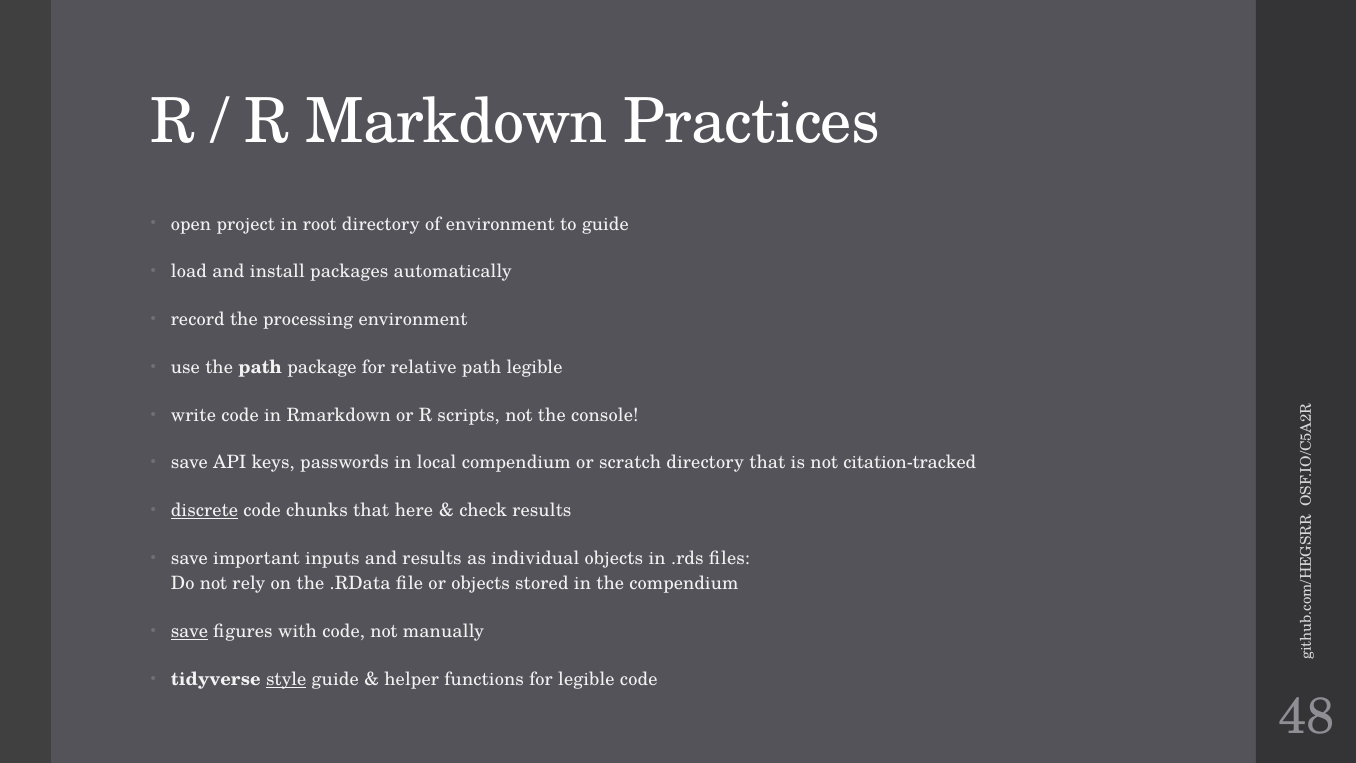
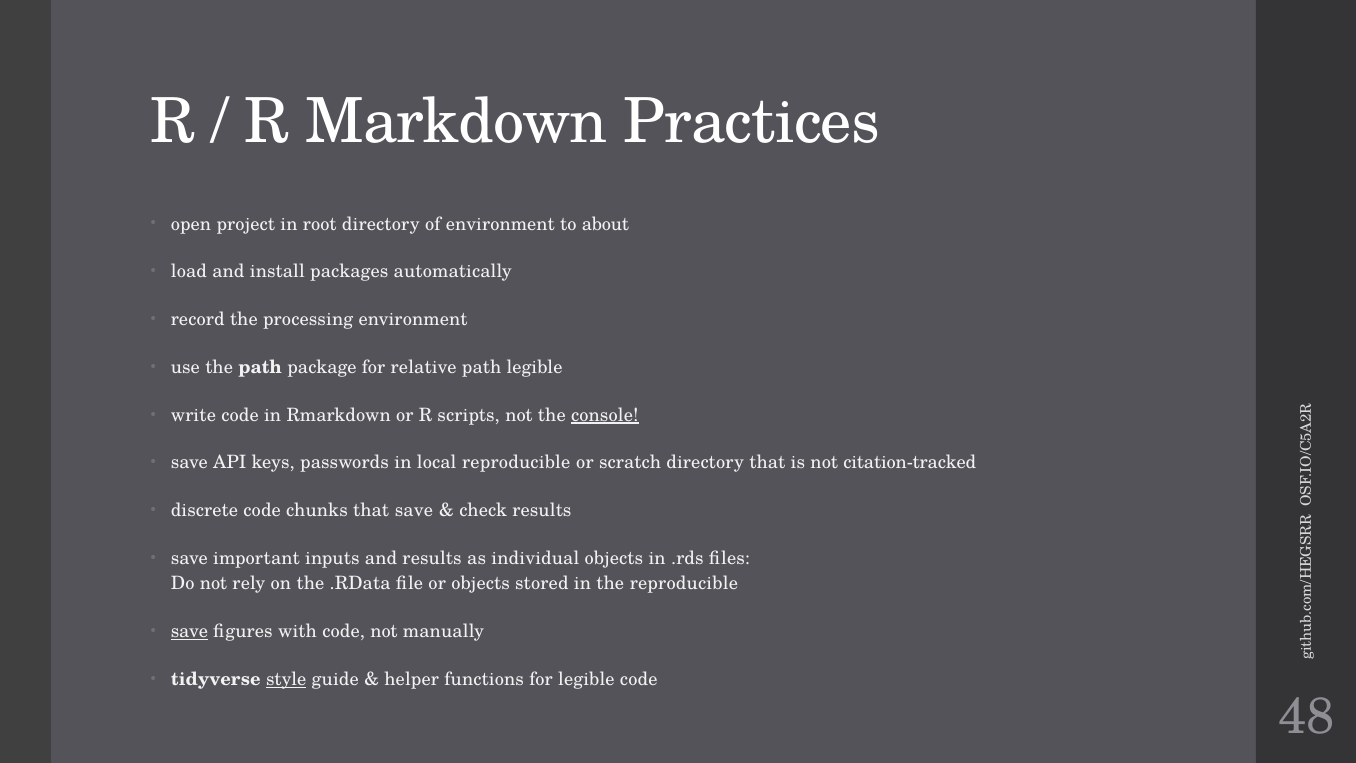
to guide: guide -> about (606, 224)
console underline: none -> present (605, 415)
local compendium: compendium -> reproducible (516, 463)
discrete underline: present -> none (204, 510)
that here: here -> save (414, 510)
the compendium: compendium -> reproducible (684, 583)
